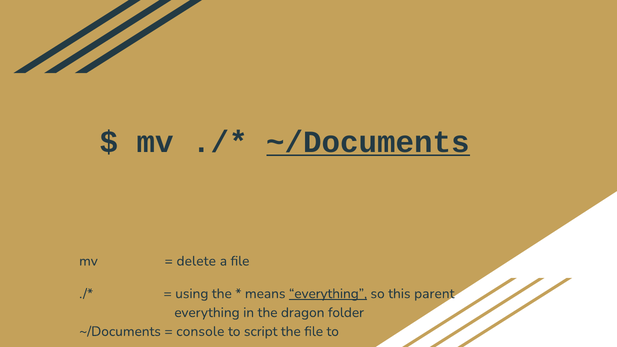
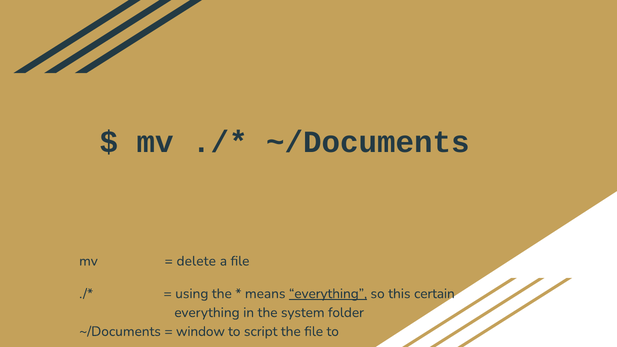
~/Documents underline: present -> none (368, 142)
parent: parent -> certain (434, 294)
dragon: dragon -> system (303, 313)
console: console -> window (200, 331)
